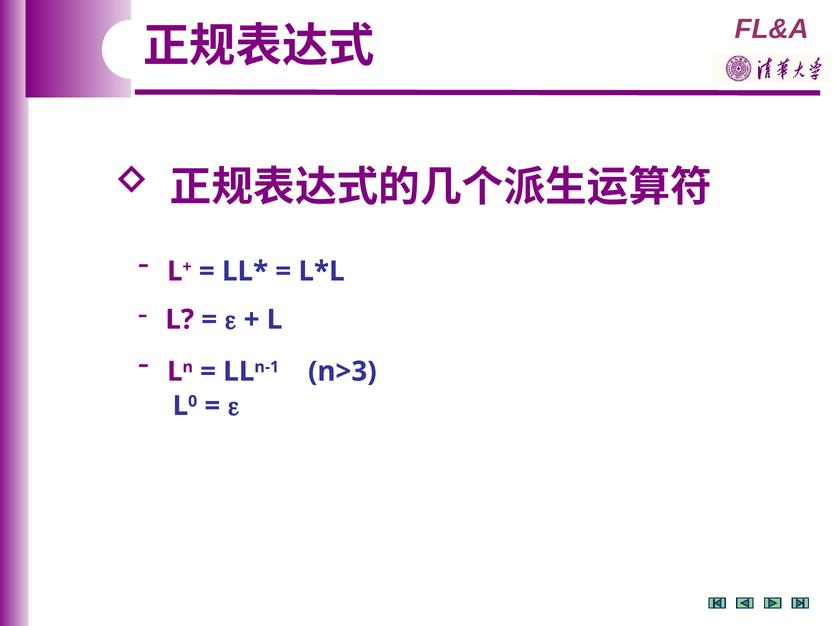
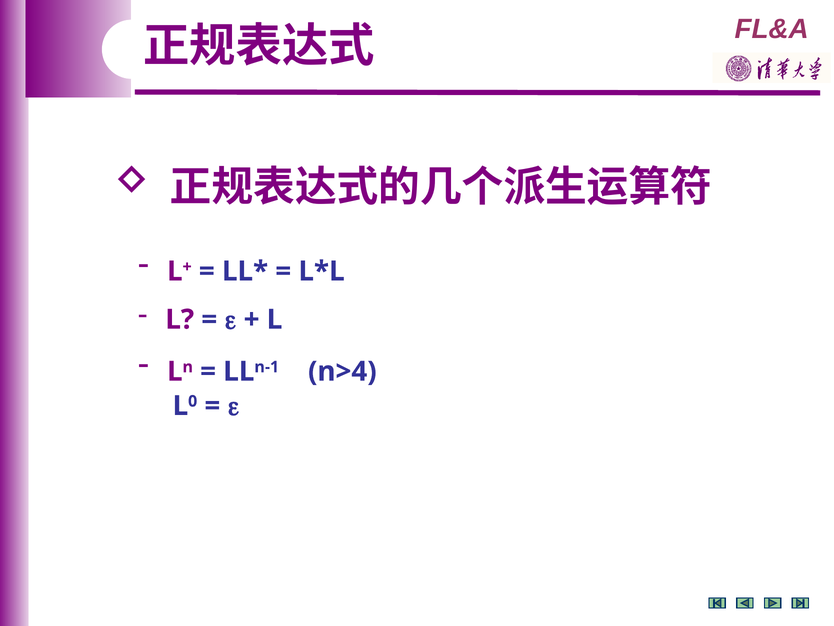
n>3: n>3 -> n>4 (342, 371)
